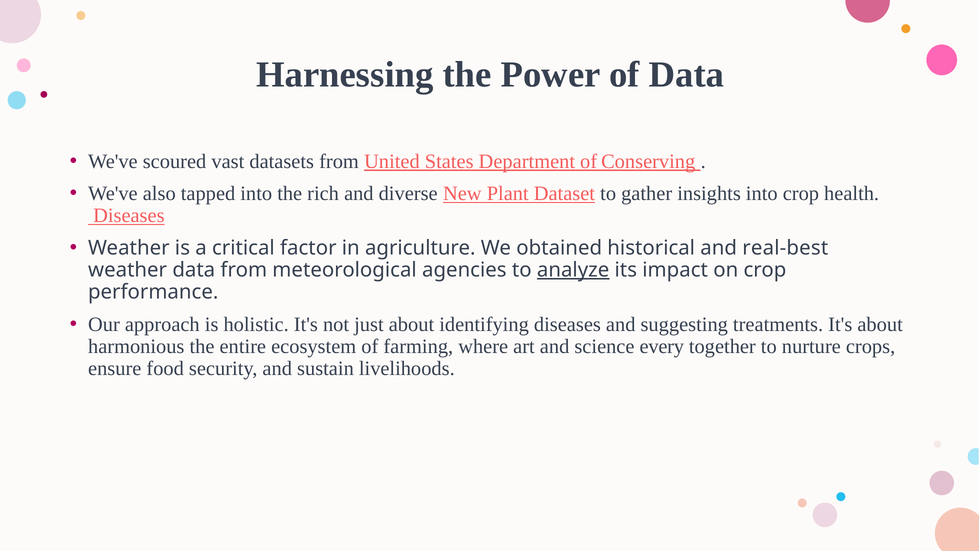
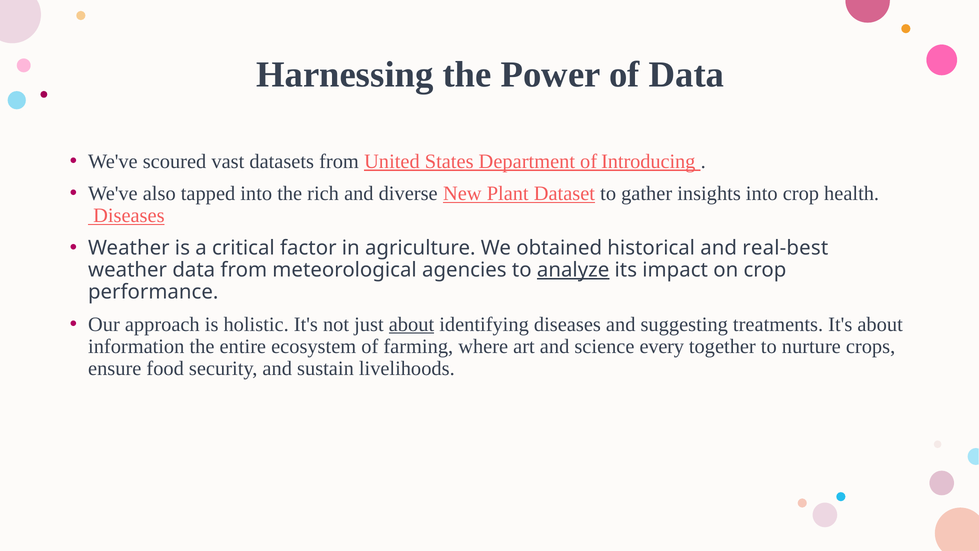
Conserving: Conserving -> Introducing (648, 161)
about underline: none -> present (411, 324)
harmonious: harmonious -> information (136, 346)
